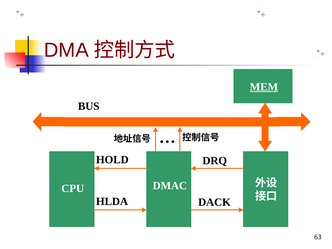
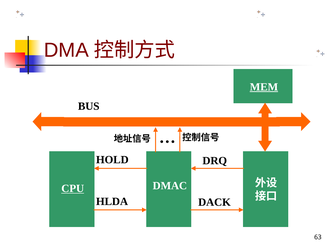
CPU underline: none -> present (73, 188)
